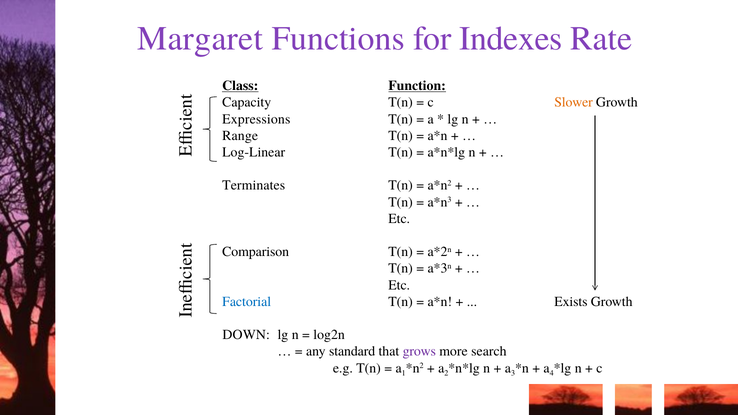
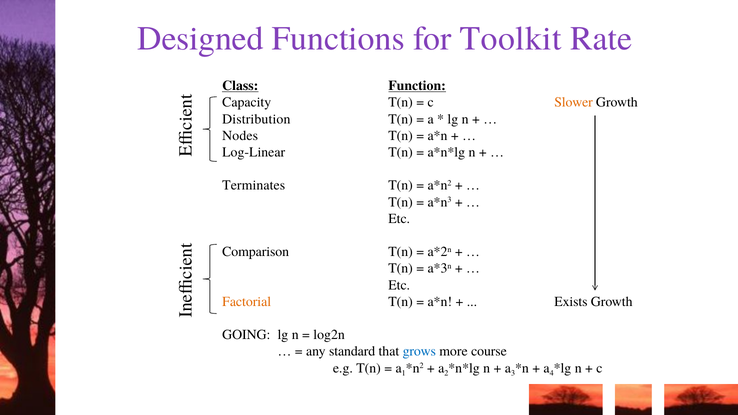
Margaret: Margaret -> Designed (200, 39)
Indexes: Indexes -> Toolkit (511, 39)
Expressions: Expressions -> Distribution (256, 119)
Range: Range -> Nodes (240, 136)
Factorial colour: blue -> orange (247, 302)
DOWN: DOWN -> GOING (246, 335)
grows colour: purple -> blue (419, 351)
search: search -> course (489, 351)
